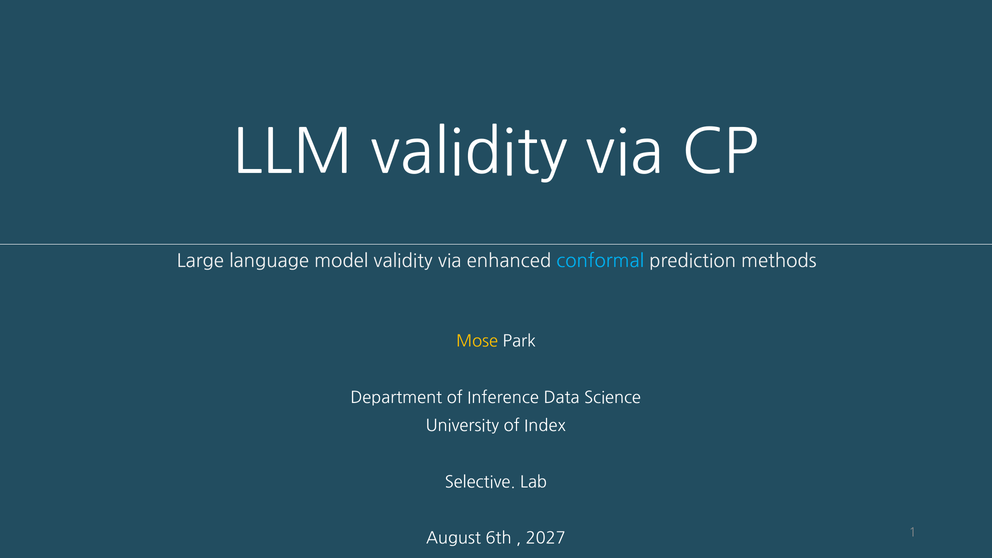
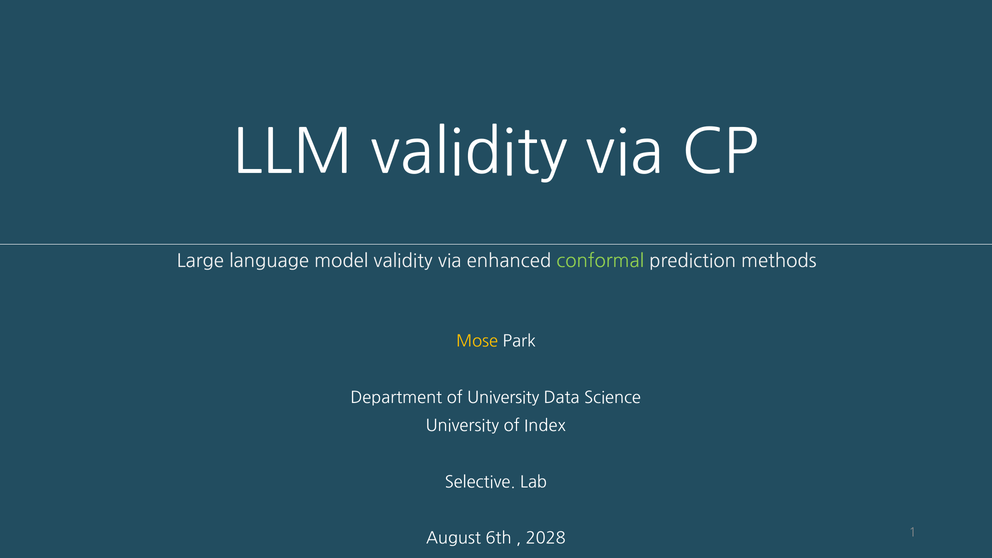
conformal colour: light blue -> light green (600, 261)
of Inference: Inference -> University (503, 398)
2027: 2027 -> 2028 (546, 539)
